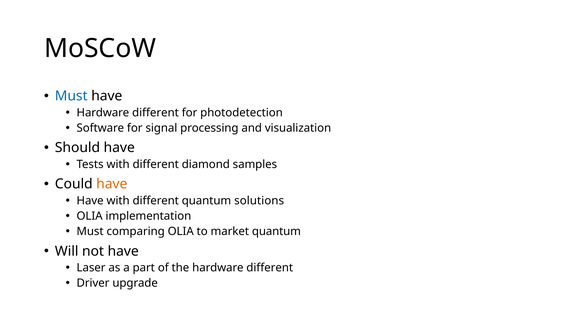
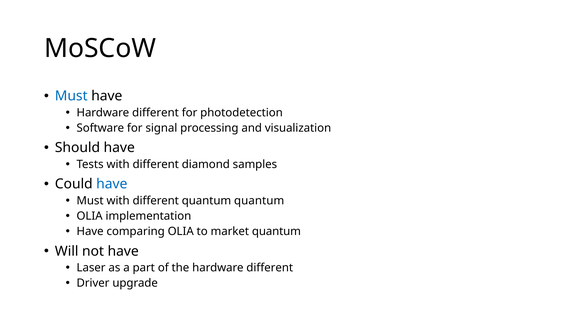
have colour: orange -> blue (112, 184)
Have: Have -> Must (90, 201)
quantum solutions: solutions -> quantum (259, 201)
Must: Must -> Have (90, 232)
